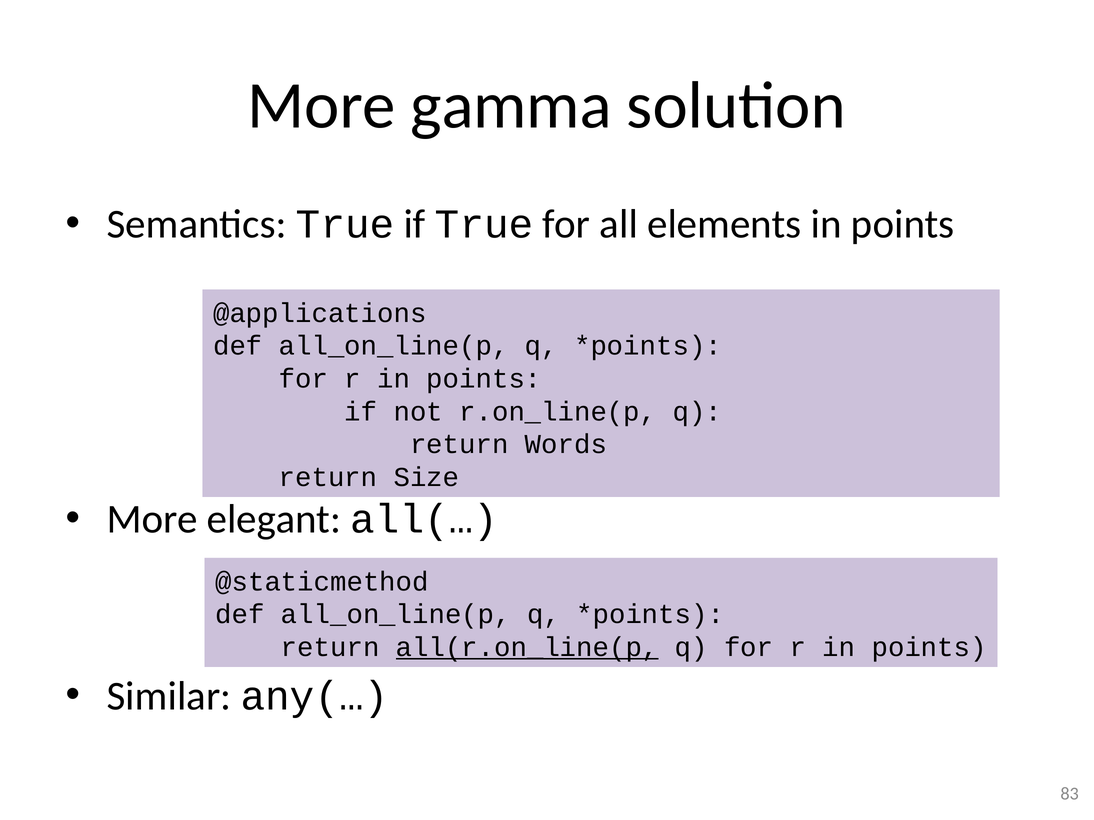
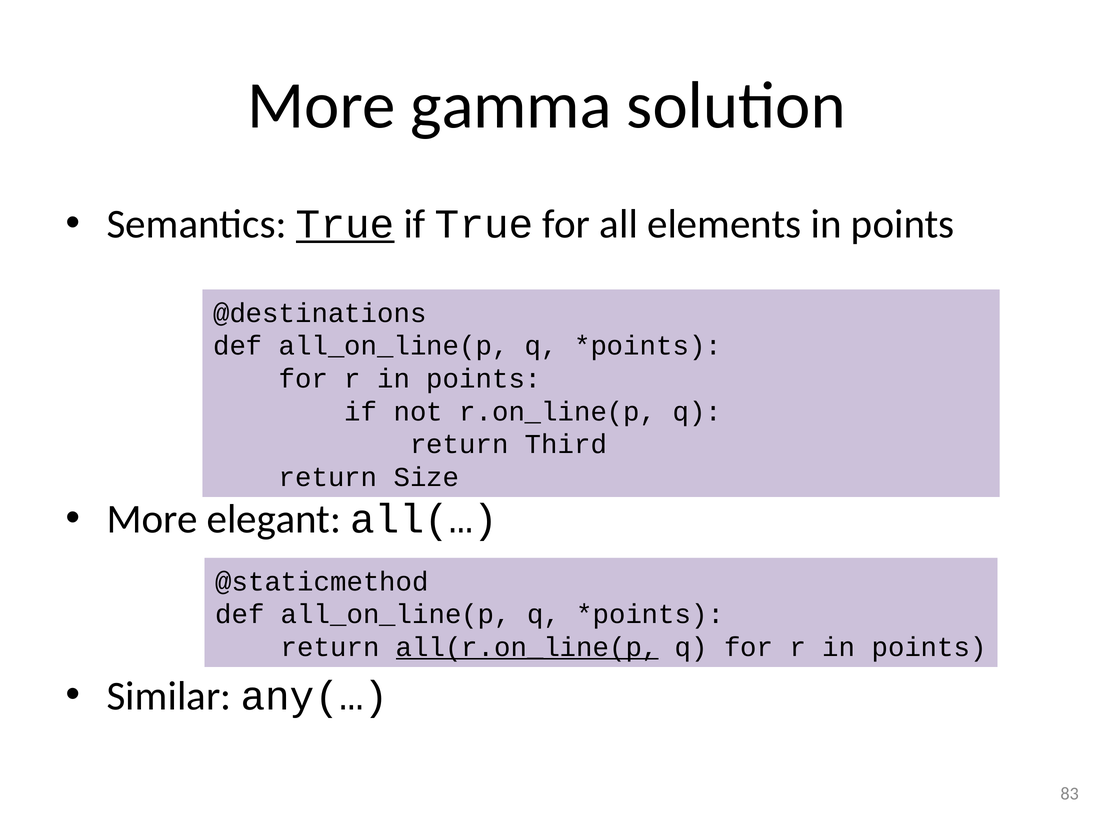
True underline: none -> present (345, 224)
@applications: @applications -> @destinations (320, 313)
Words: Words -> Third (566, 445)
